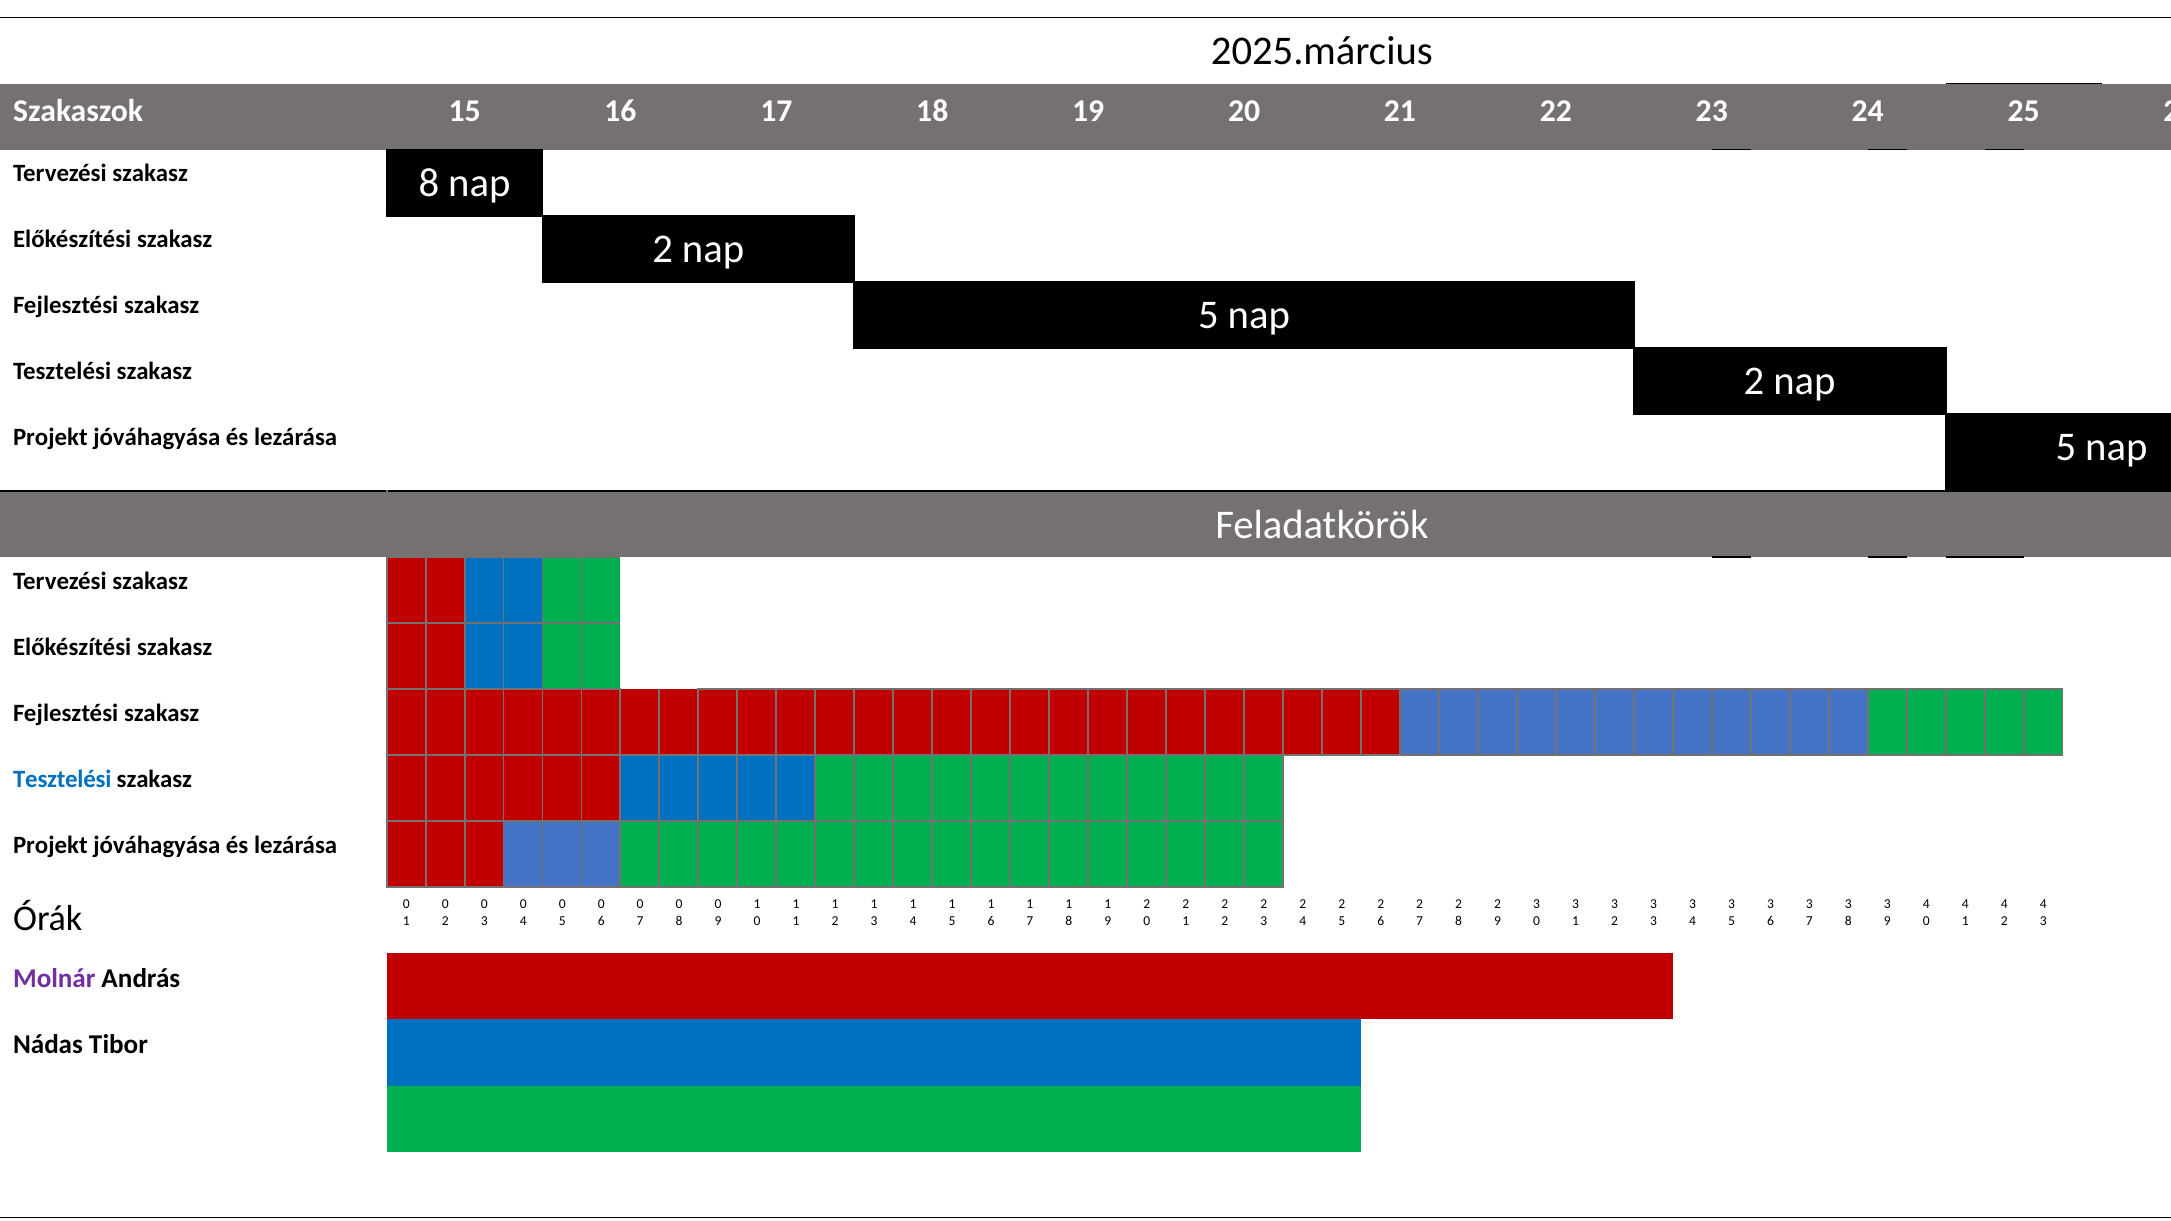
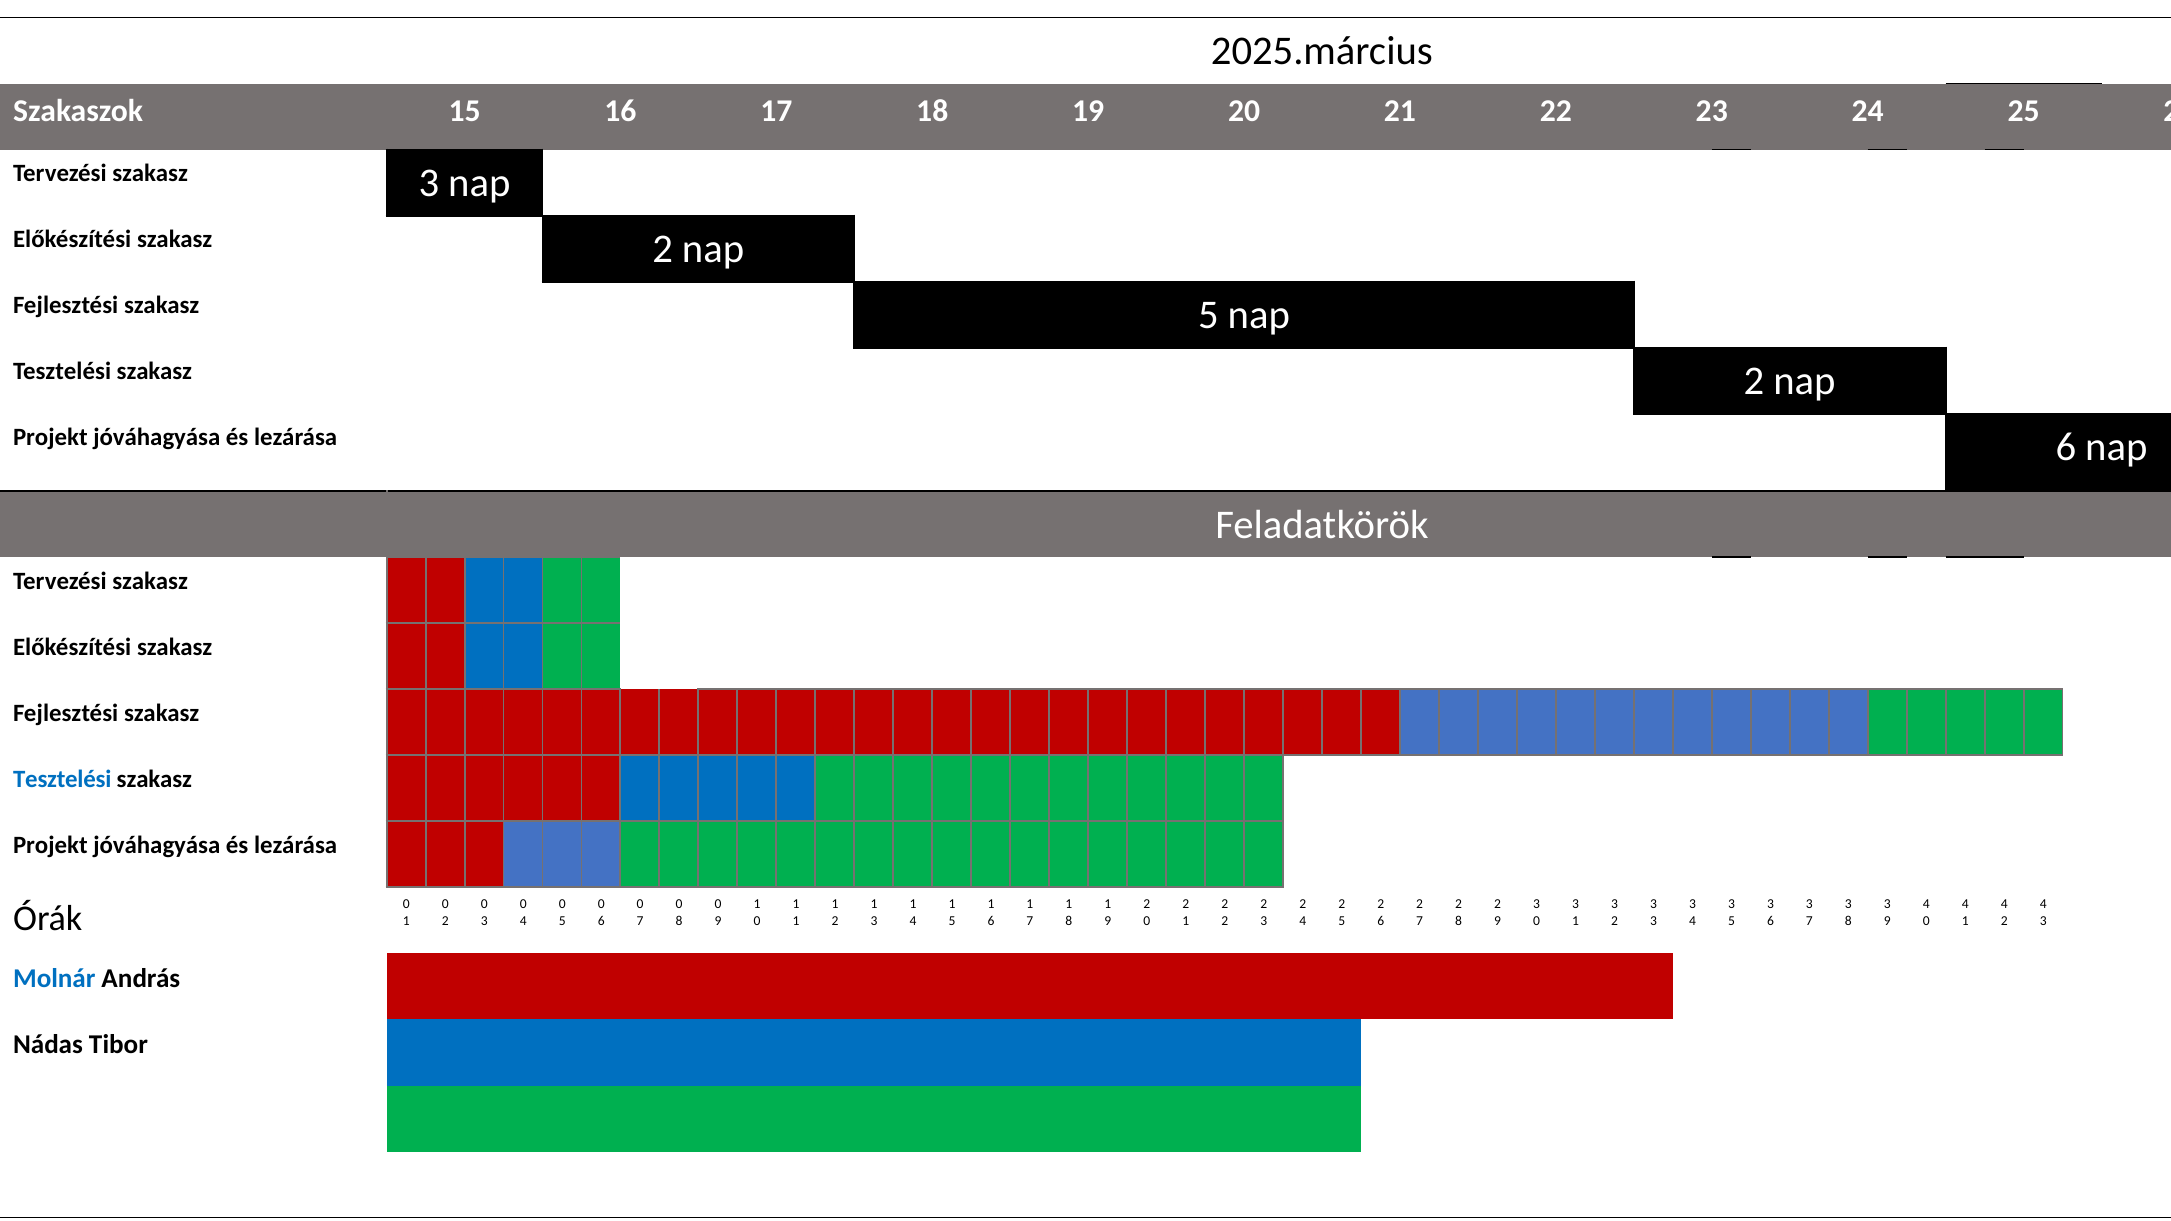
szakasz 8: 8 -> 3 (429, 183)
lezárása 5: 5 -> 6 (2066, 447)
Molnár colour: purple -> blue (54, 979)
